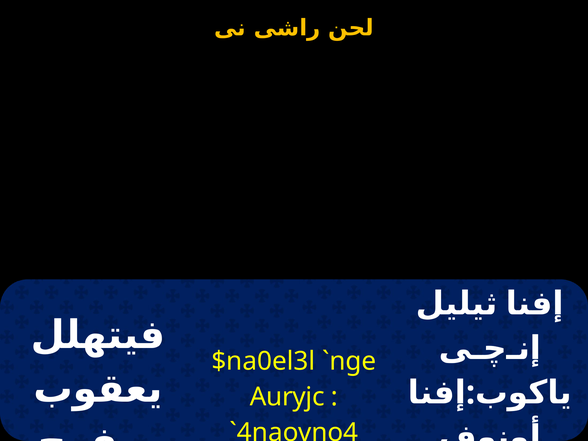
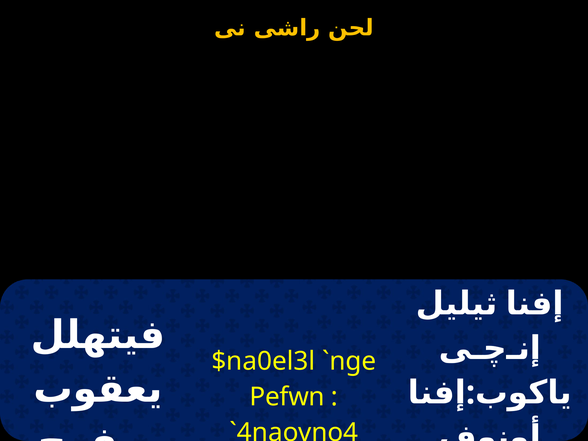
Auryjc: Auryjc -> Pefwn (287, 397)
